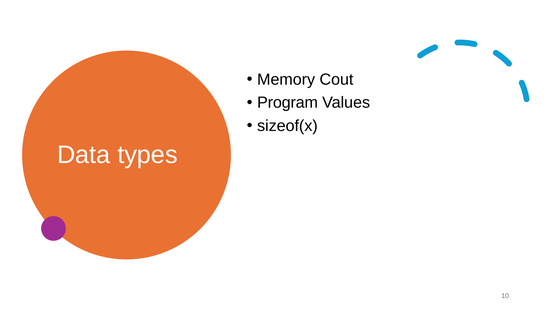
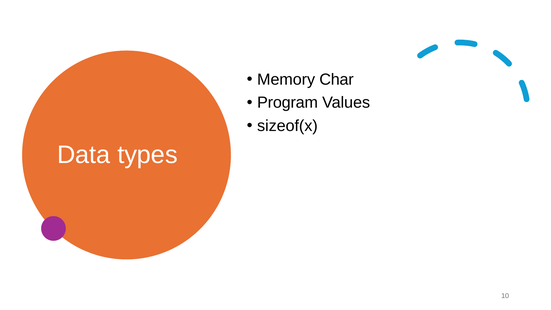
Cout: Cout -> Char (337, 80)
